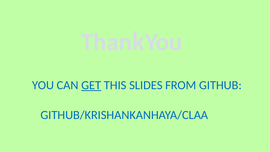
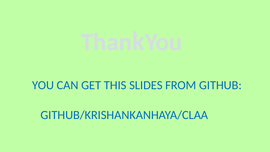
GET underline: present -> none (91, 85)
